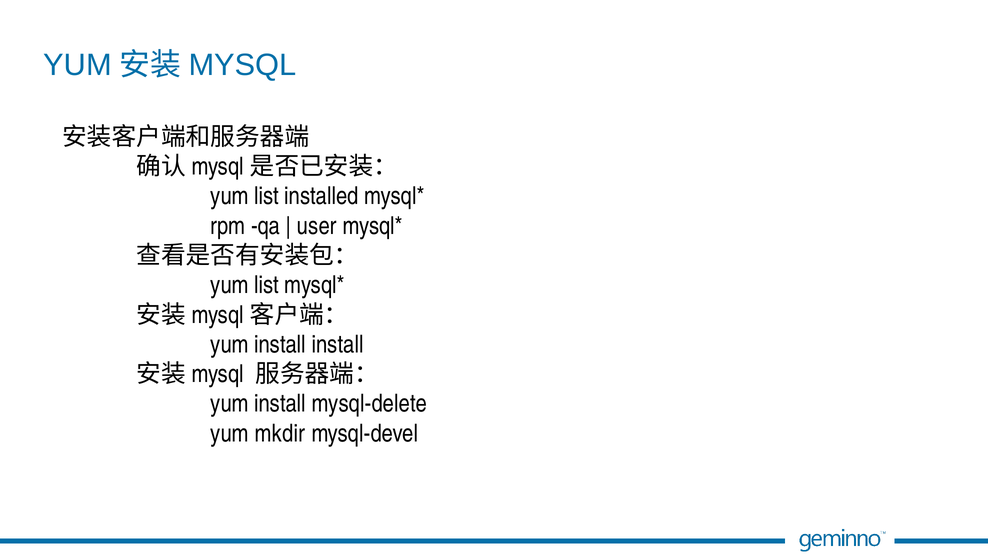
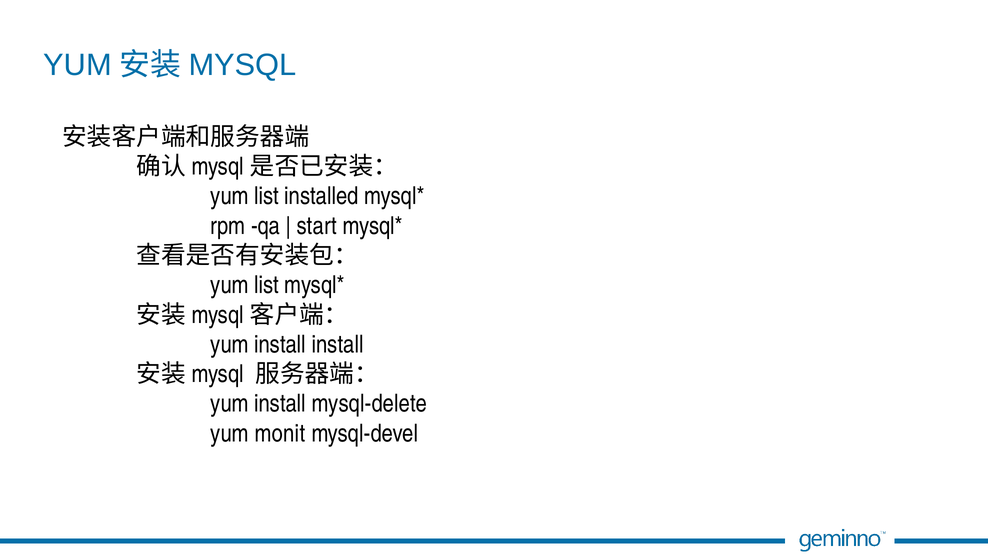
user: user -> start (317, 226)
mkdir: mkdir -> monit (280, 433)
